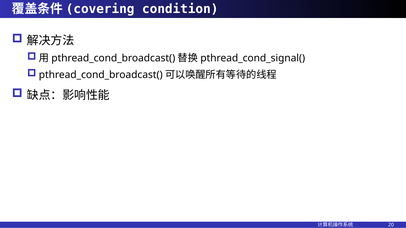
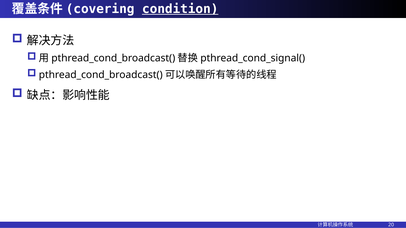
condition underline: none -> present (180, 9)
